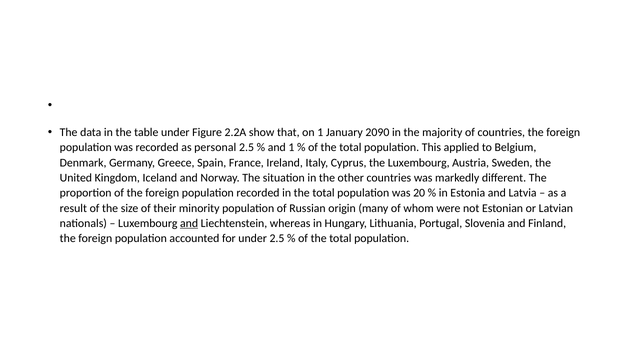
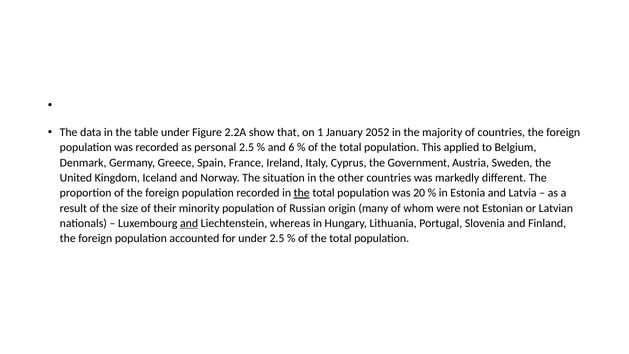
2090: 2090 -> 2052 (377, 132)
and 1: 1 -> 6 (291, 147)
the Luxembourg: Luxembourg -> Government (419, 163)
the underline: none -> present (302, 193)
